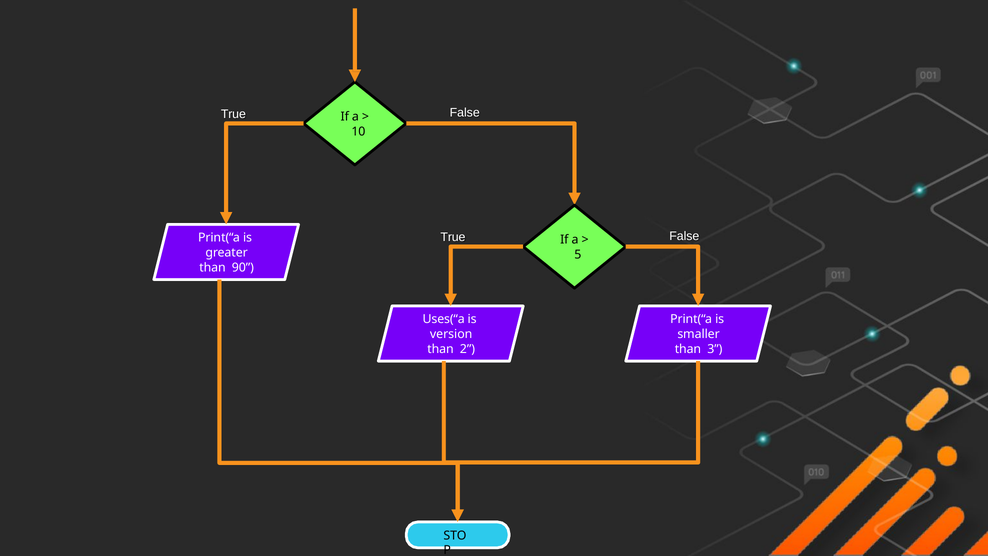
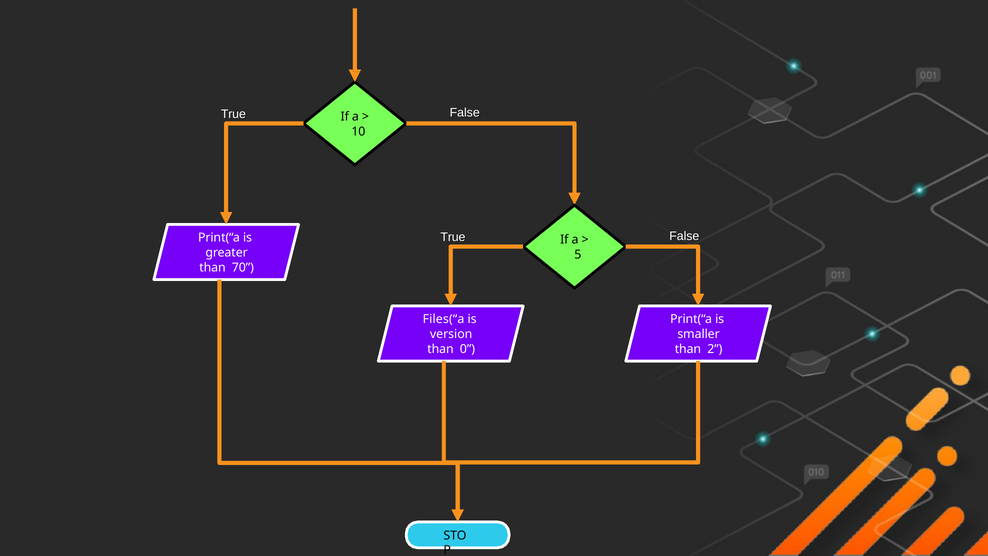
90: 90 -> 70 (243, 267)
Uses(“a: Uses(“a -> Files(“a (444, 319)
2: 2 -> 0 (467, 349)
3: 3 -> 2 (715, 349)
